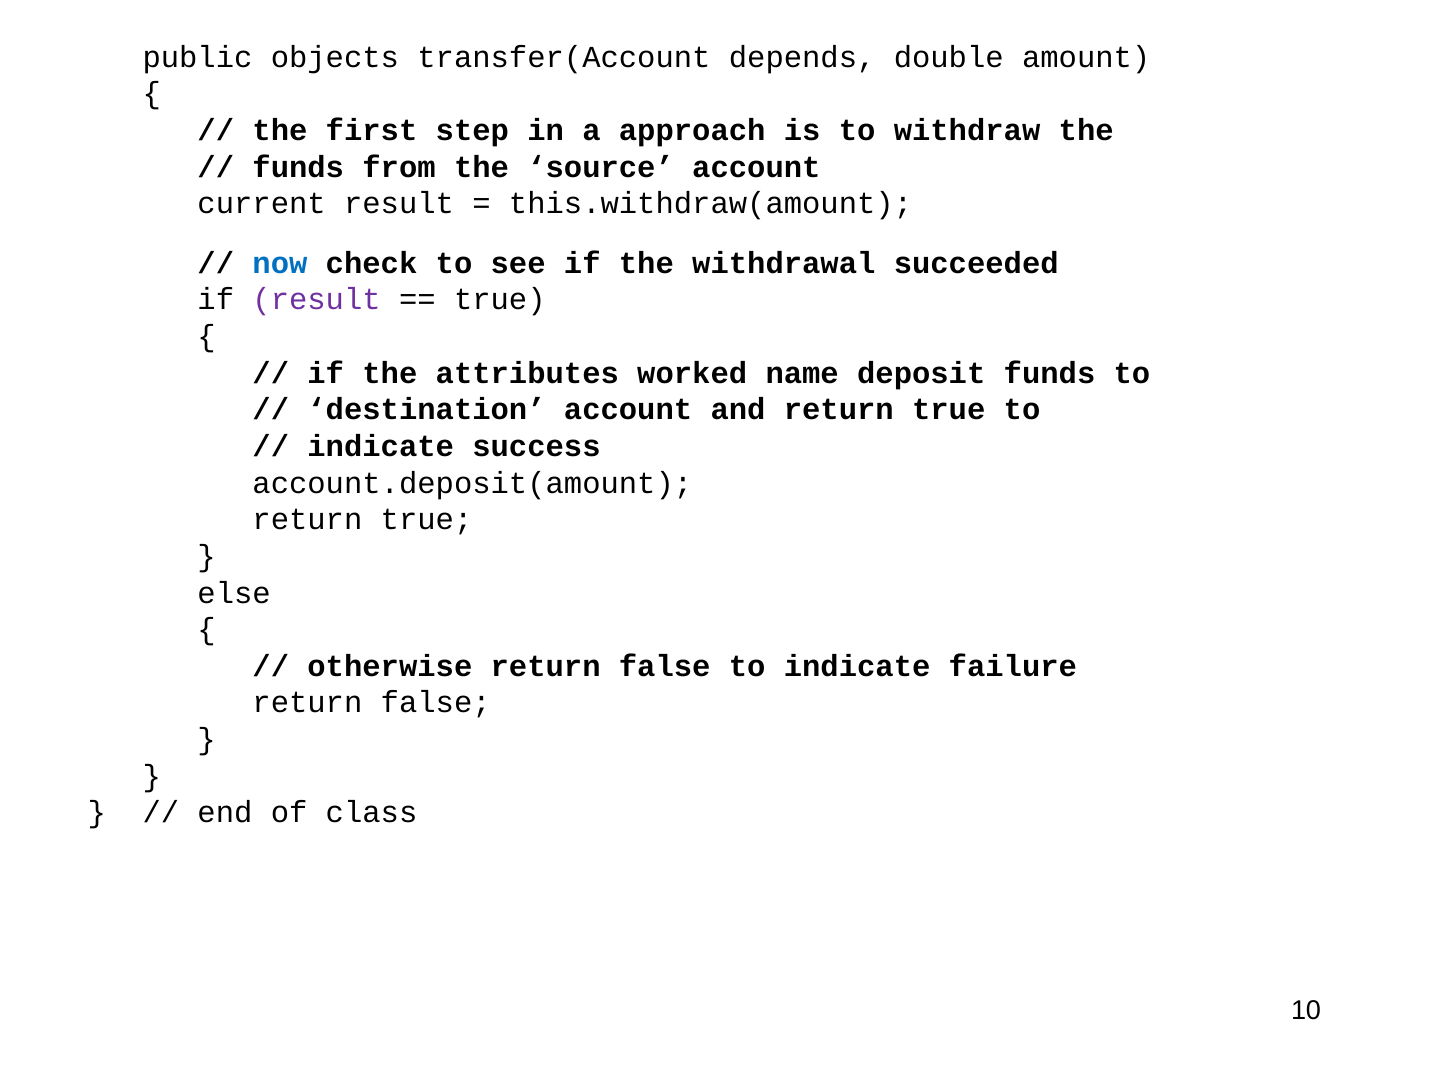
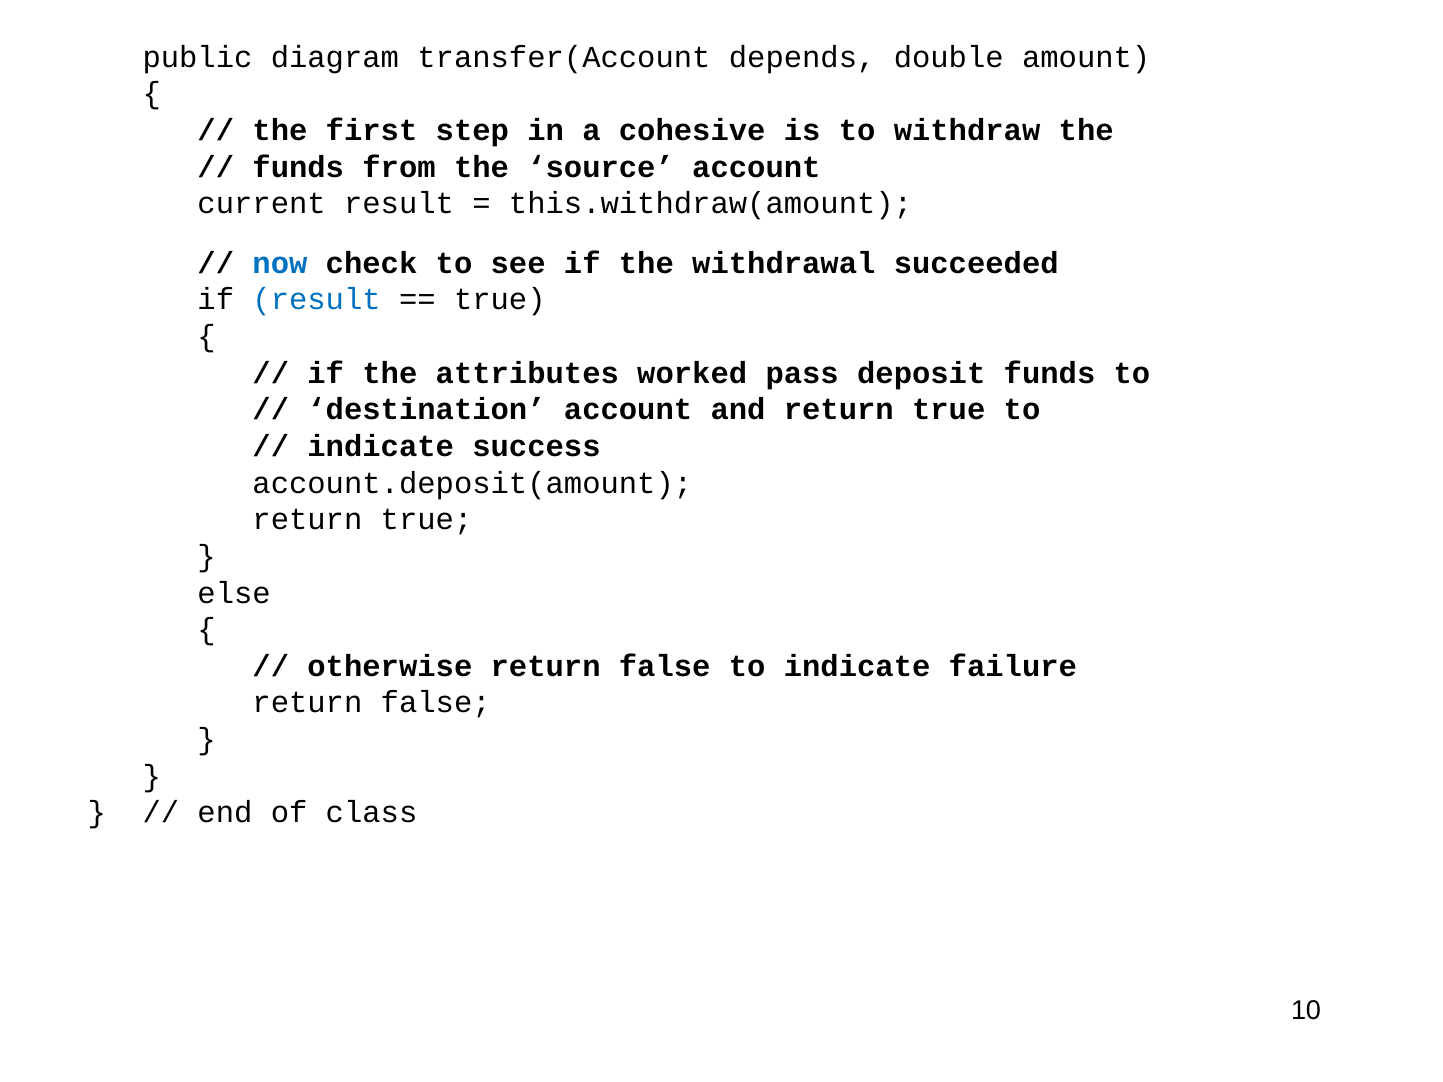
objects: objects -> diagram (335, 57)
approach: approach -> cohesive (692, 130)
result colour: purple -> blue (317, 300)
name: name -> pass (802, 373)
